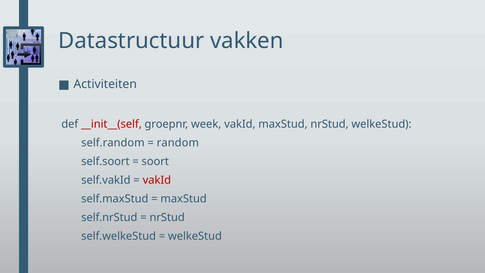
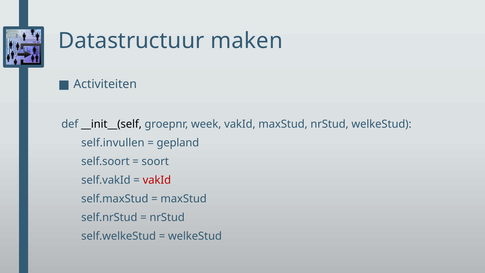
vakken: vakken -> maken (247, 41)
__init__(self colour: red -> black (111, 124)
self.random: self.random -> self.invullen (113, 143)
random: random -> gepland (178, 143)
